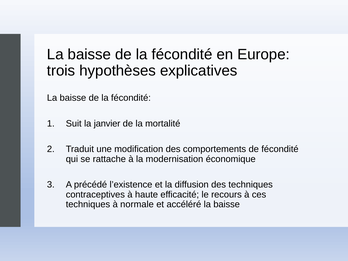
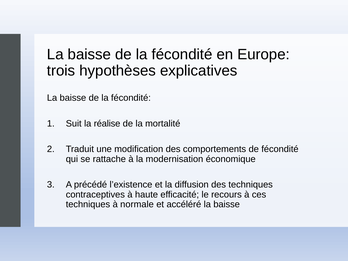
janvier: janvier -> réalise (107, 124)
